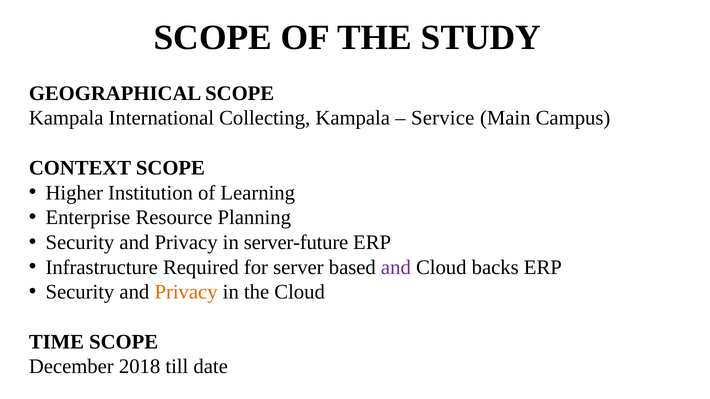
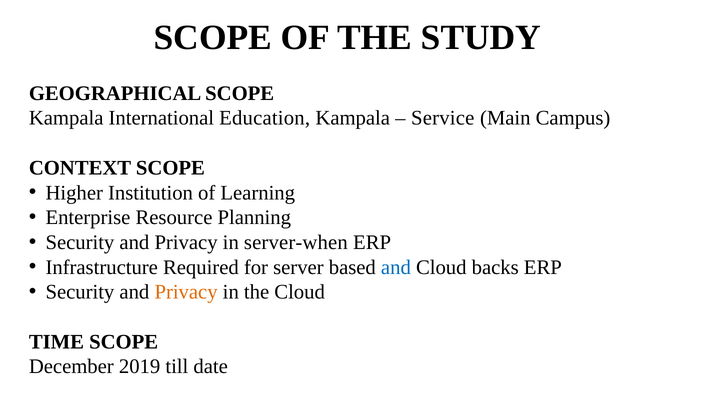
Collecting: Collecting -> Education (265, 118)
server-future: server-future -> server-when (296, 243)
and colour: purple -> blue (396, 268)
2018: 2018 -> 2019 (140, 367)
